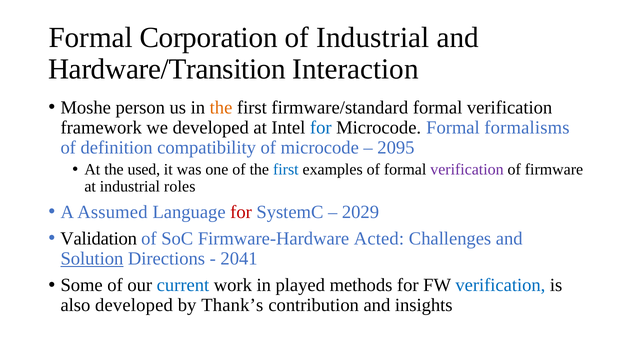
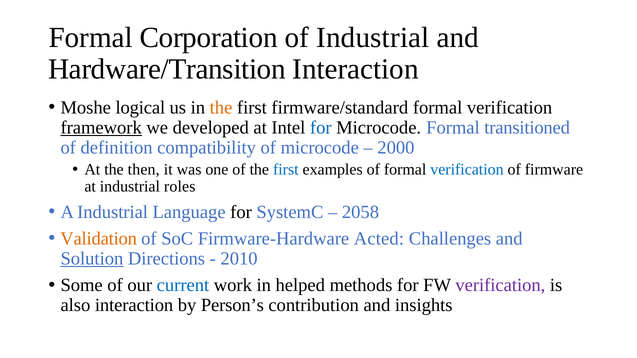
person: person -> logical (140, 108)
framework underline: none -> present (101, 128)
formalisms: formalisms -> transitioned (527, 128)
2095: 2095 -> 2000 (396, 148)
used: used -> then (144, 170)
verification colour: purple -> blue (467, 170)
A Assumed: Assumed -> Industrial (113, 212)
for colour: red -> black (241, 212)
2029: 2029 -> 2058 (361, 212)
Validation colour: black -> orange (99, 239)
2041: 2041 -> 2010 (239, 259)
played: played -> helped (300, 285)
verification colour: blue -> purple (500, 285)
also developed: developed -> interaction (134, 305)
Thank’s: Thank’s -> Person’s (232, 305)
